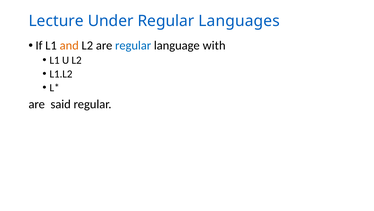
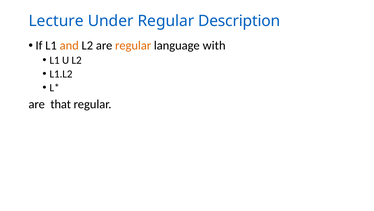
Languages: Languages -> Description (239, 21)
regular colour: blue -> orange (133, 45)
said: said -> that (61, 104)
